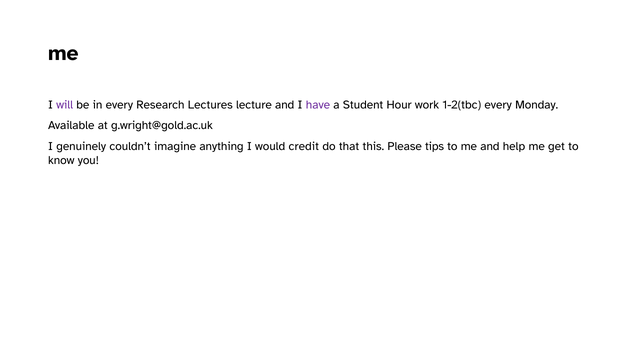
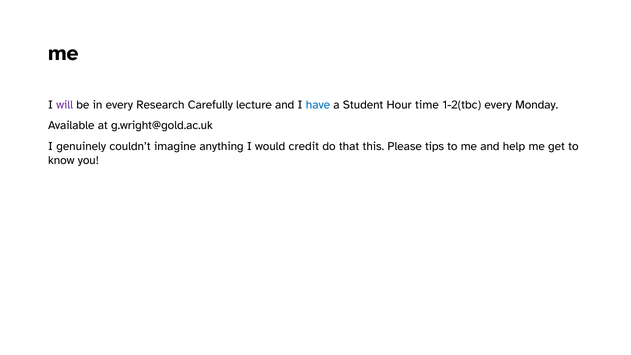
Lectures: Lectures -> Carefully (210, 105)
have colour: purple -> blue (318, 105)
work: work -> time (427, 105)
